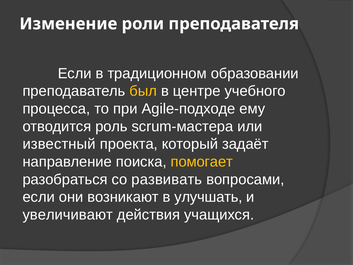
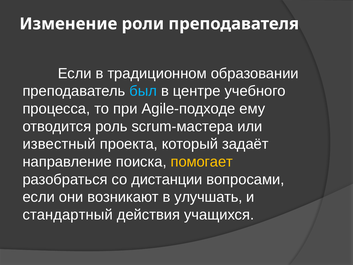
был colour: yellow -> light blue (143, 91)
развивать: развивать -> дистанции (167, 179)
увеличивают: увеличивают -> стандартный (68, 215)
